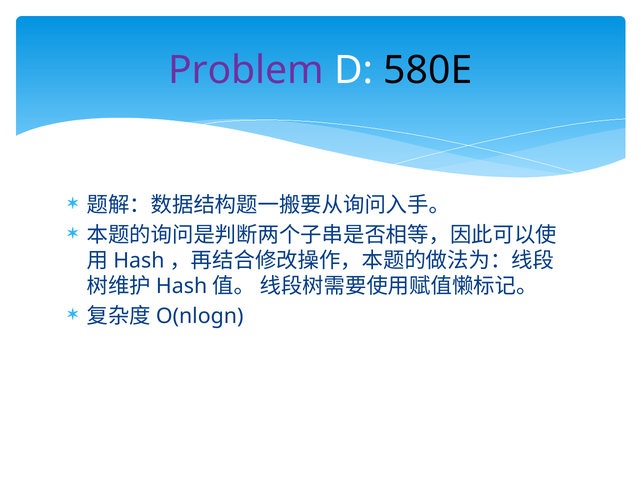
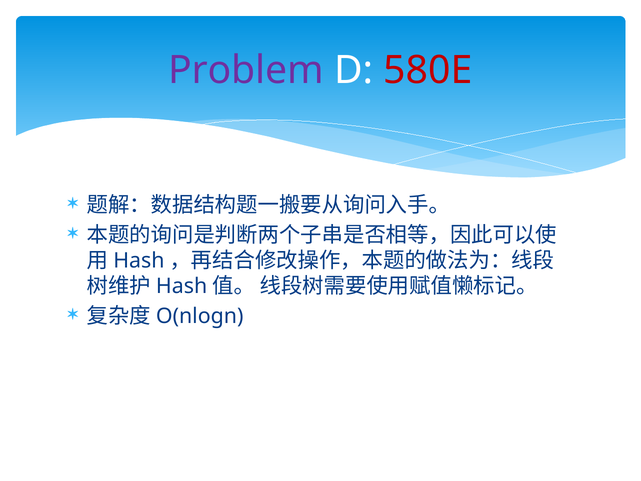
580E colour: black -> red (428, 70)
